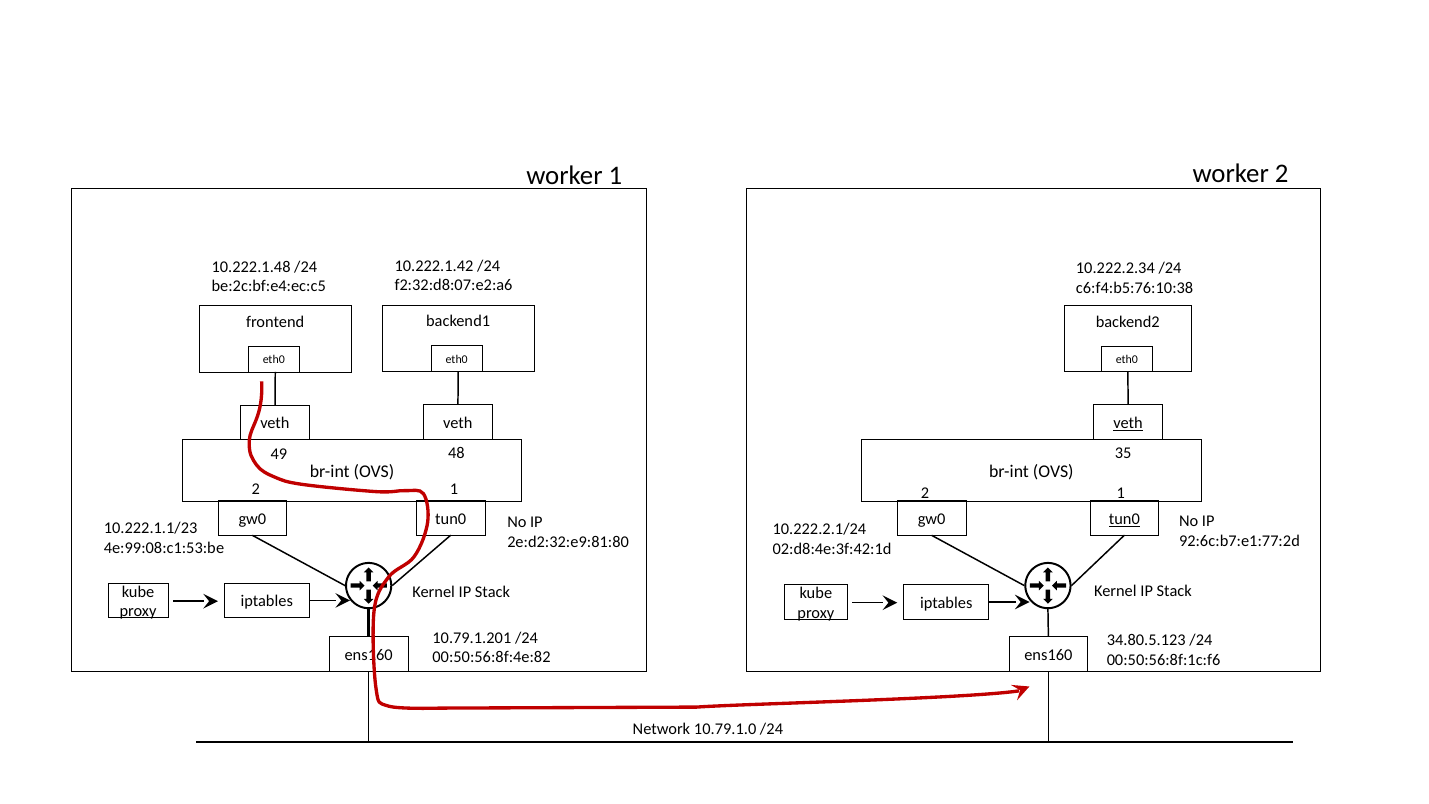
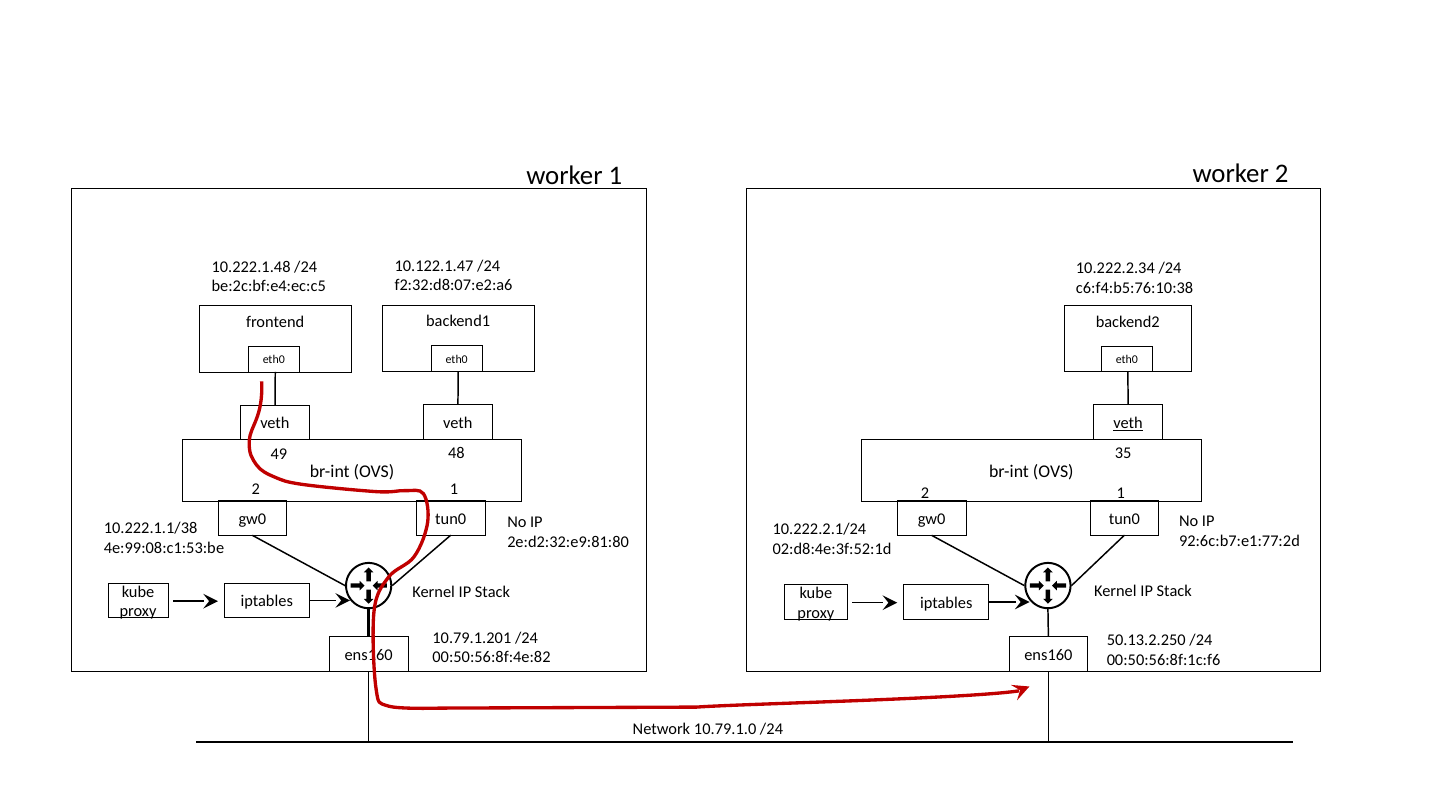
10.222.1.42: 10.222.1.42 -> 10.122.1.47 (434, 266)
tun0 underline: present -> none (1124, 519)
10.222.1.1/23: 10.222.1.1/23 -> 10.222.1.1/38 (151, 528)
02:d8:4e:3f:42:1d: 02:d8:4e:3f:42:1d -> 02:d8:4e:3f:52:1d (832, 549)
34.80.5.123: 34.80.5.123 -> 50.13.2.250 (1146, 640)
